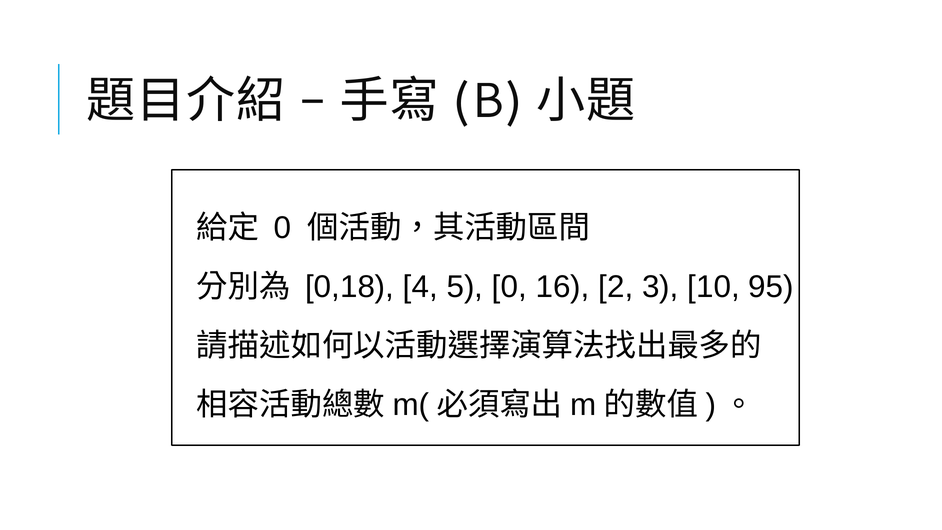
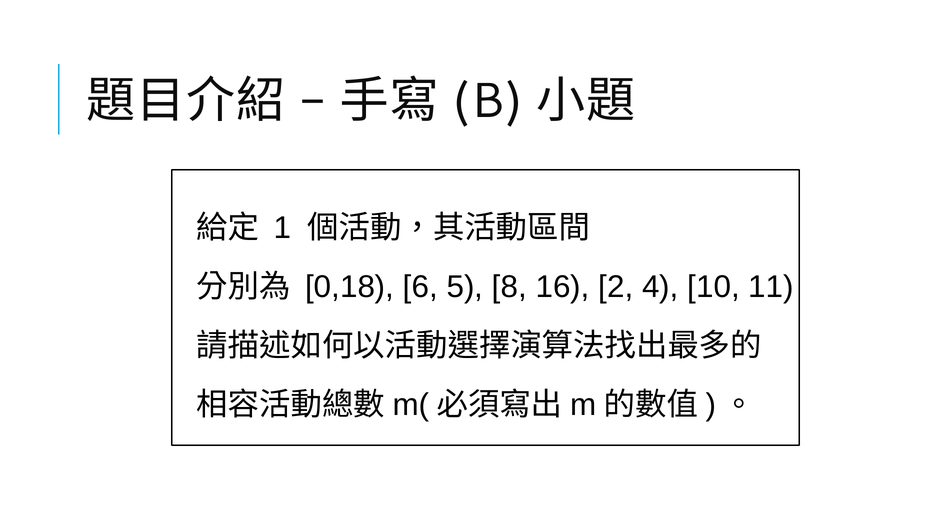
0: 0 -> 1 (282, 228)
4: 4 -> 6 (420, 287)
5 0: 0 -> 8 (509, 287)
3: 3 -> 4 (660, 287)
95: 95 -> 11 (771, 287)
